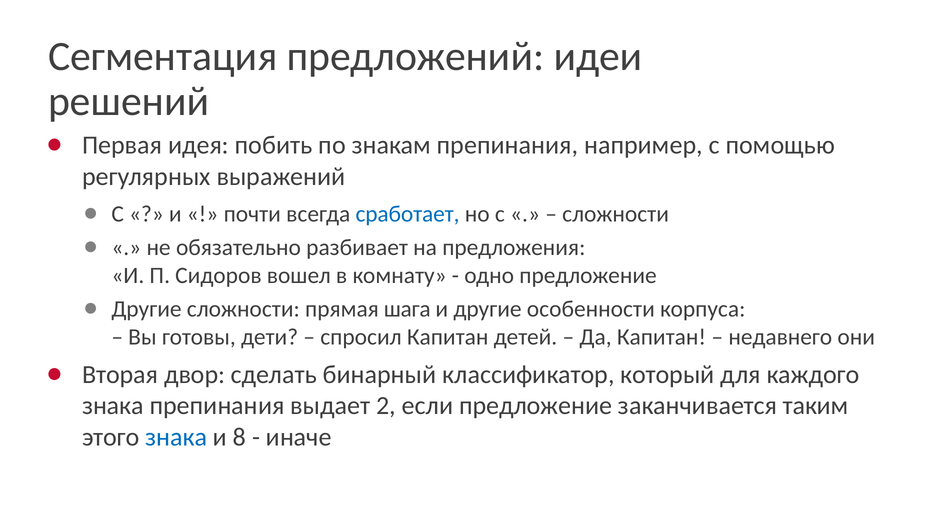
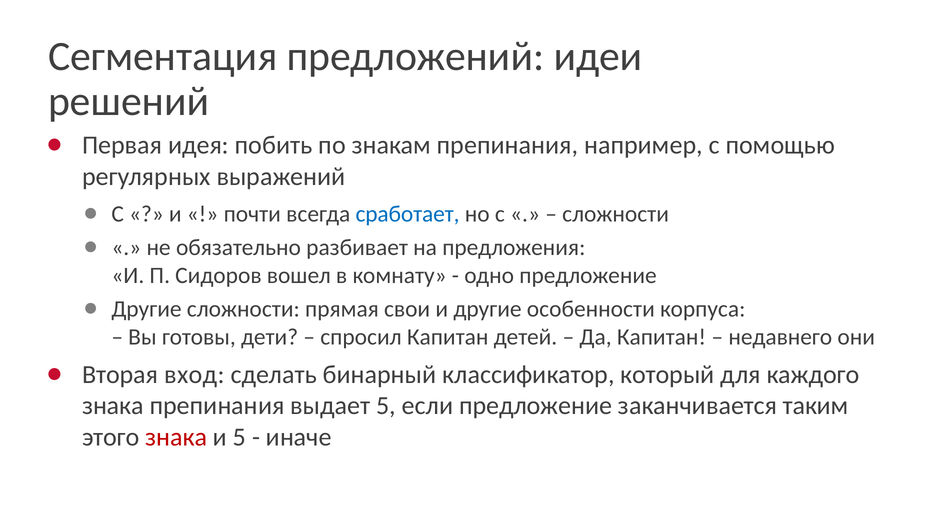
шага: шага -> свои (407, 309)
двор: двор -> вход (194, 374)
выдает 2: 2 -> 5 (386, 406)
знака colour: blue -> red (176, 437)
и 8: 8 -> 5 (239, 437)
